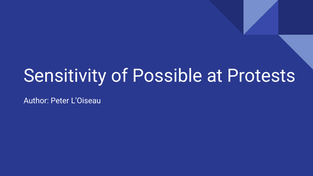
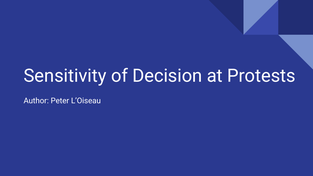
Possible: Possible -> Decision (167, 76)
